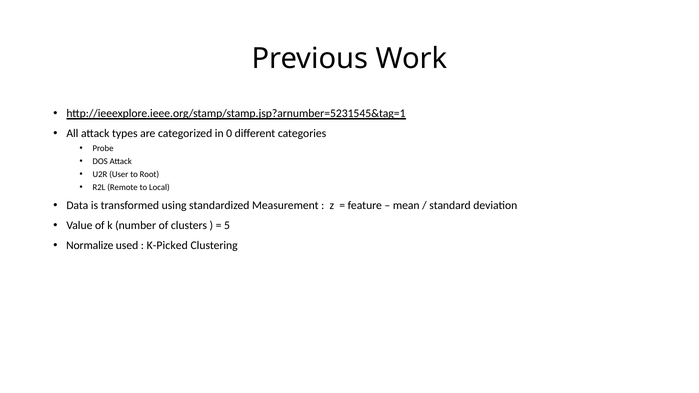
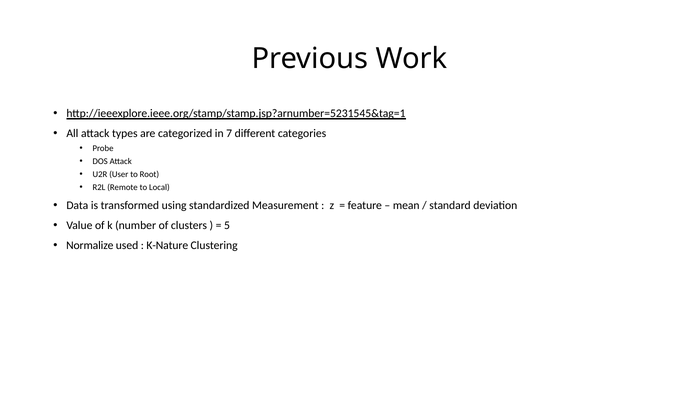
0: 0 -> 7 (229, 134)
K-Picked: K-Picked -> K-Nature (167, 245)
